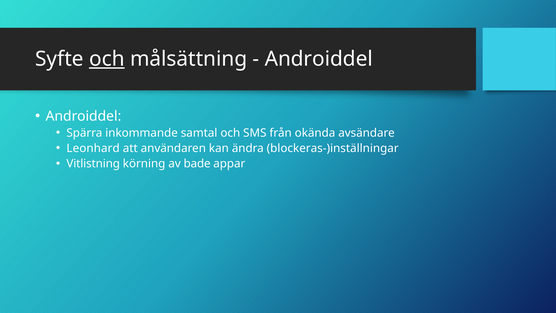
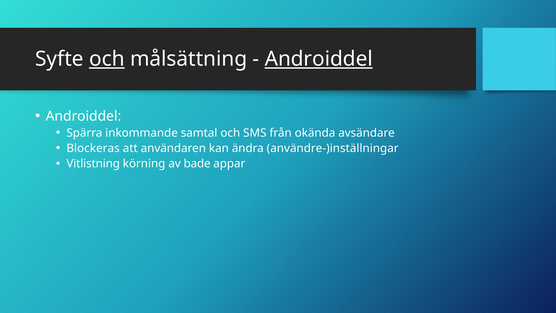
Androiddel underline: none -> present (319, 59)
Leonhard: Leonhard -> Blockeras (93, 148)
blockeras-)inställningar: blockeras-)inställningar -> användre-)inställningar (333, 148)
